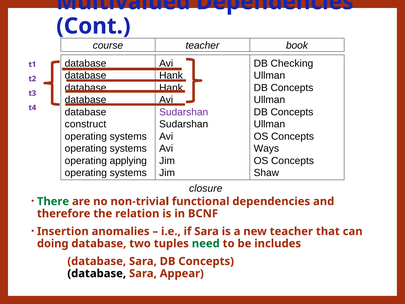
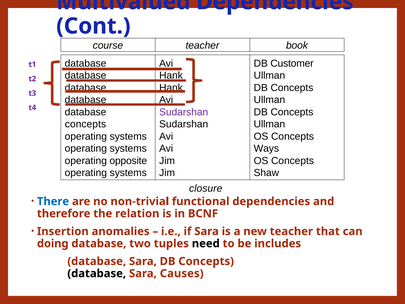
Checking: Checking -> Customer (292, 63)
construct: construct -> concepts (85, 124)
applying: applying -> opposite (128, 161)
There colour: green -> blue (53, 201)
need colour: green -> black (206, 243)
Appear: Appear -> Causes (182, 273)
